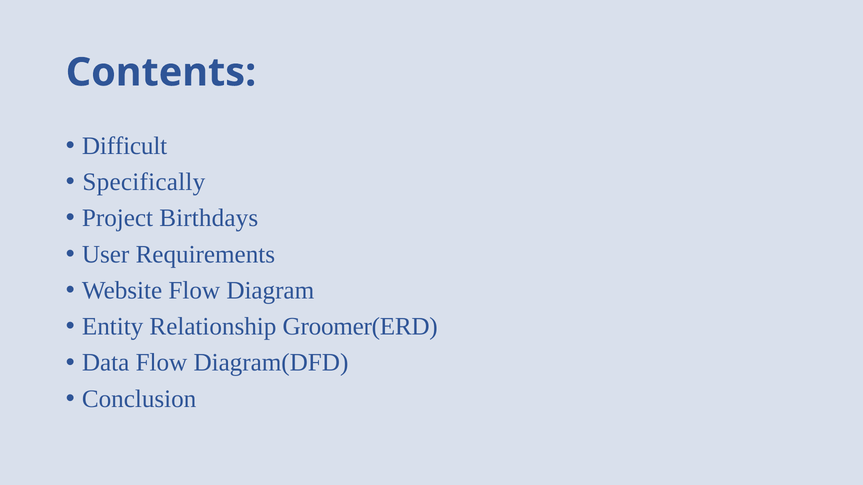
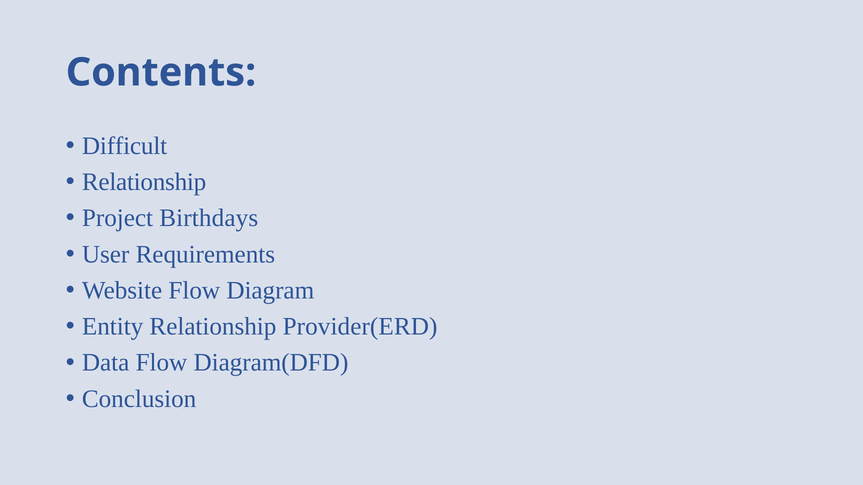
Specifically: Specifically -> Relationship (144, 182)
Groomer(ERD: Groomer(ERD -> Provider(ERD (360, 327)
